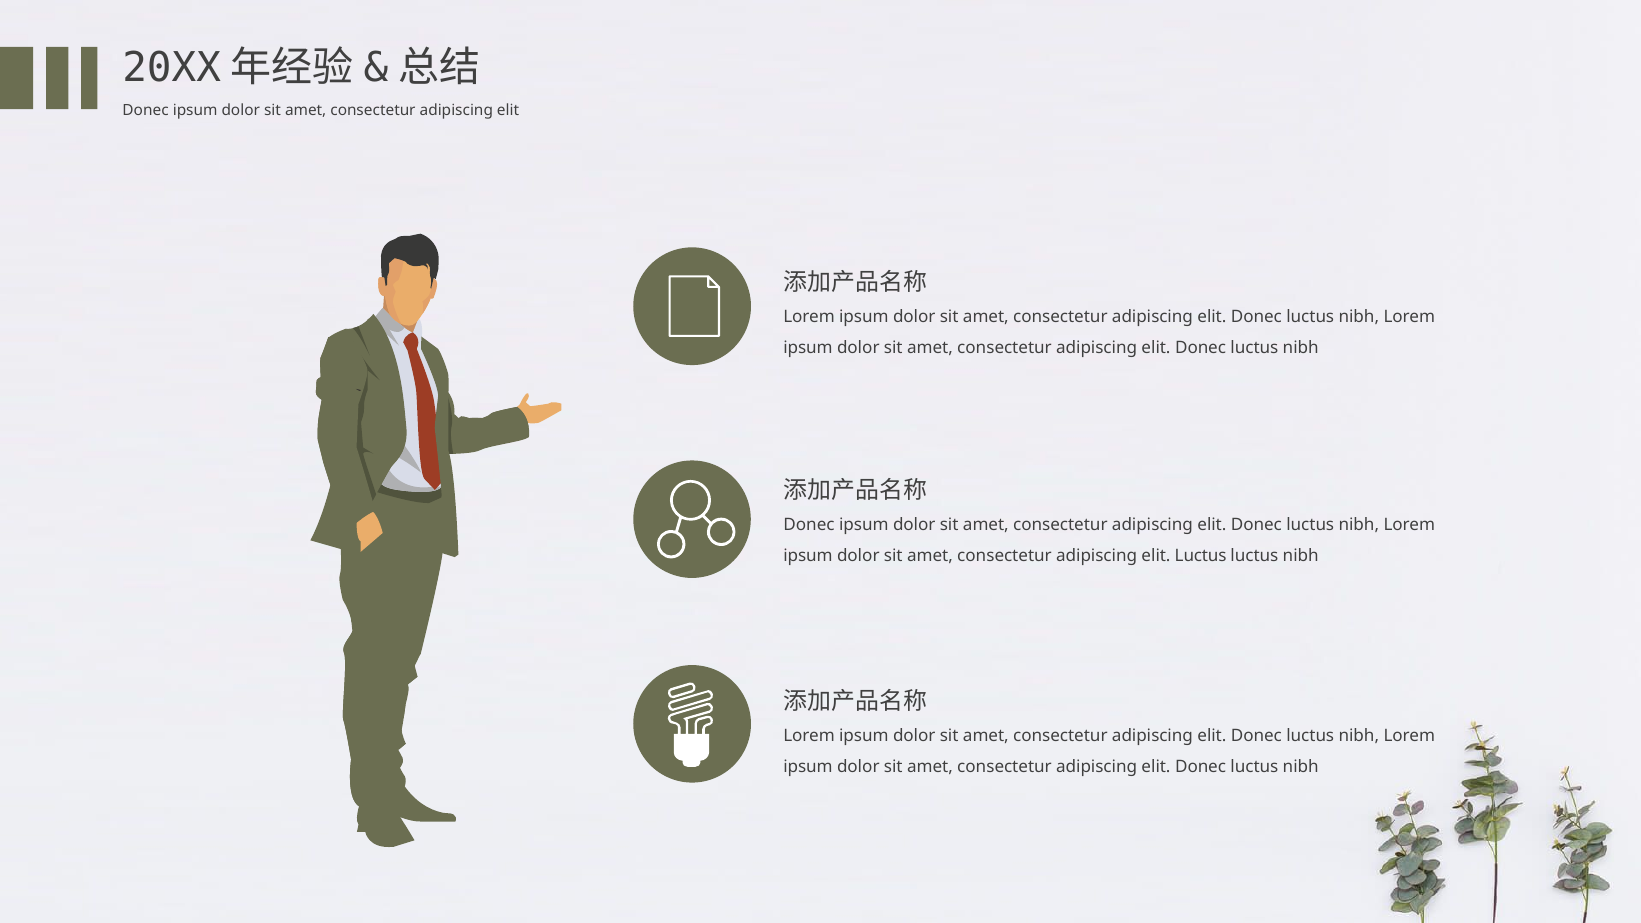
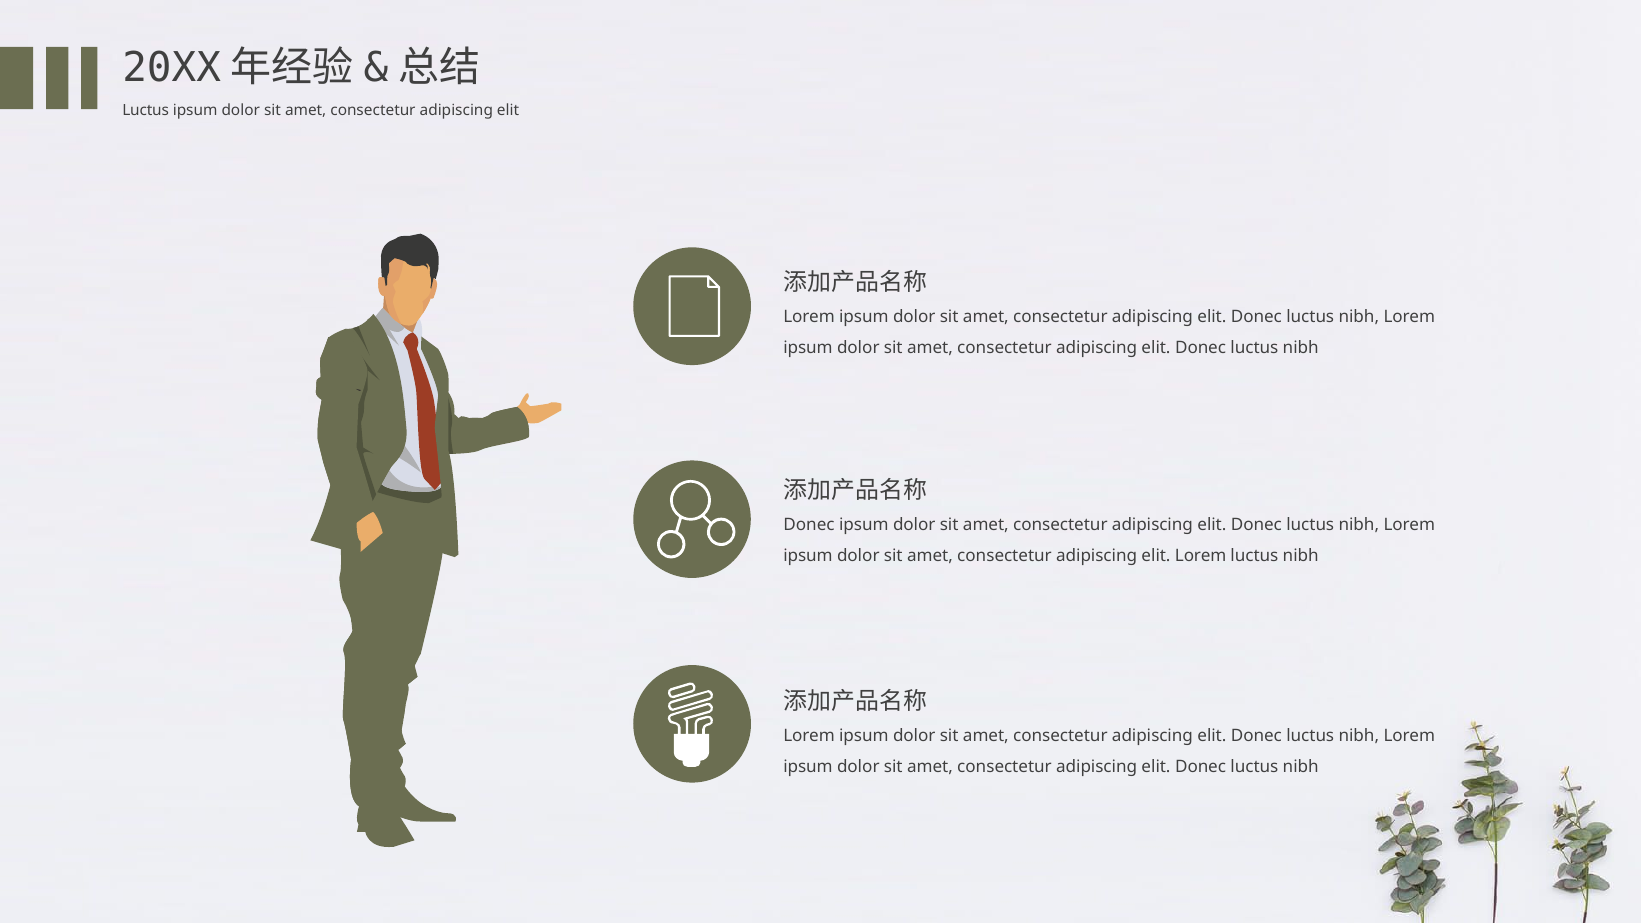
Donec: Donec -> Luctus (146, 111)
elit Luctus: Luctus -> Lorem (1201, 556)
